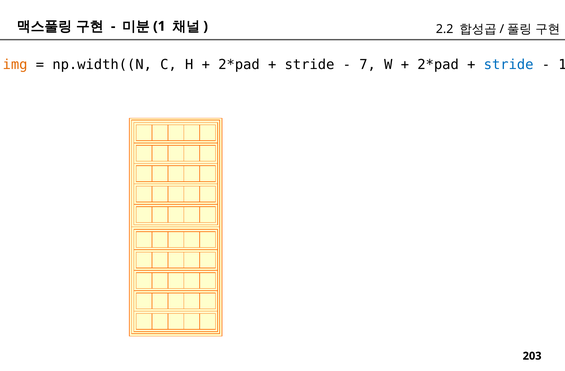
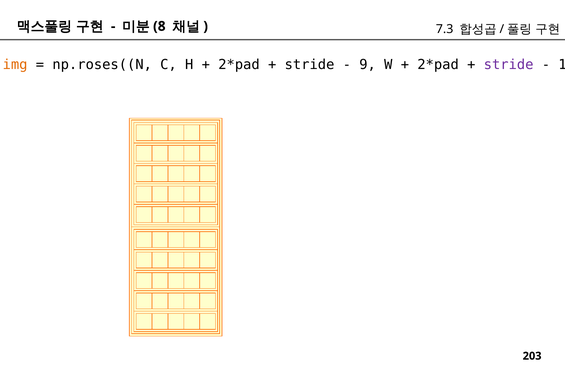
1: 1 -> 8 (159, 26)
2.2: 2.2 -> 7.3 (445, 29)
np.width((N: np.width((N -> np.roses((N (102, 65)
7: 7 -> 9 (368, 65)
stride colour: blue -> purple (509, 65)
